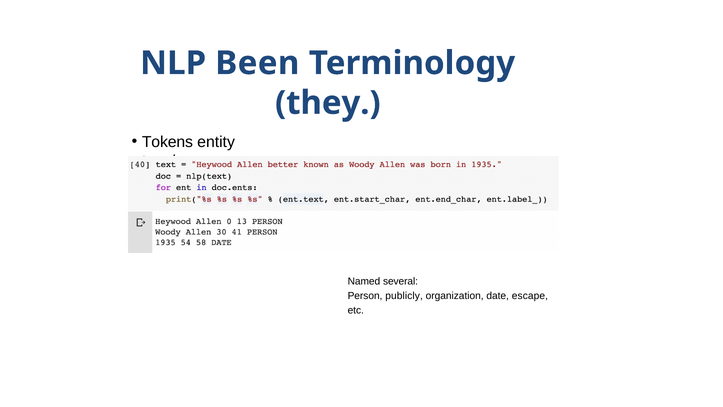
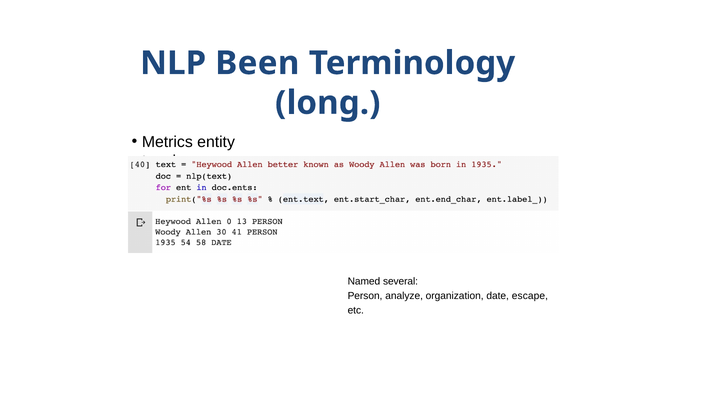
they: they -> long (328, 103)
Tokens: Tokens -> Metrics (167, 142)
publicly: publicly -> analyze (404, 296)
